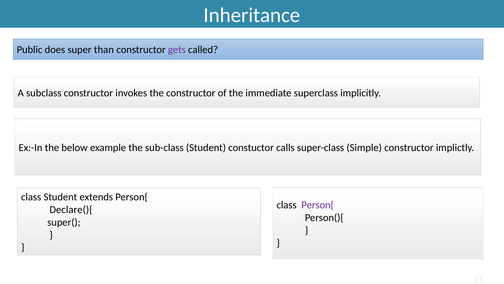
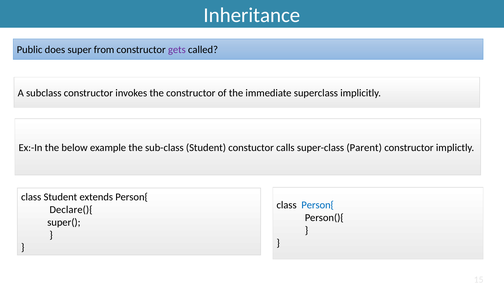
than: than -> from (104, 50)
Simple: Simple -> Parent (364, 147)
Person{ colour: purple -> blue (318, 205)
